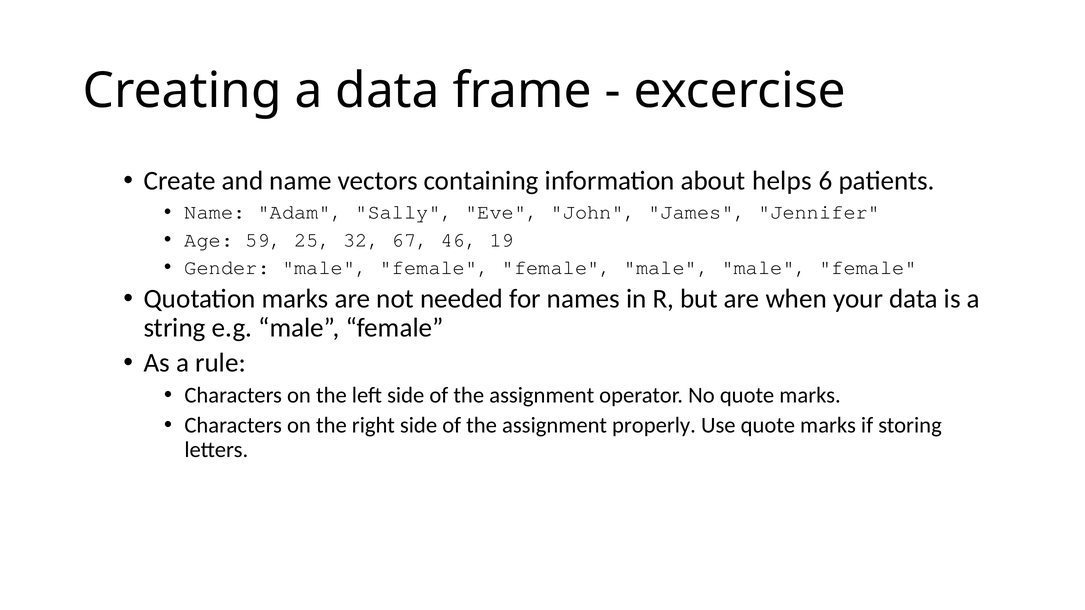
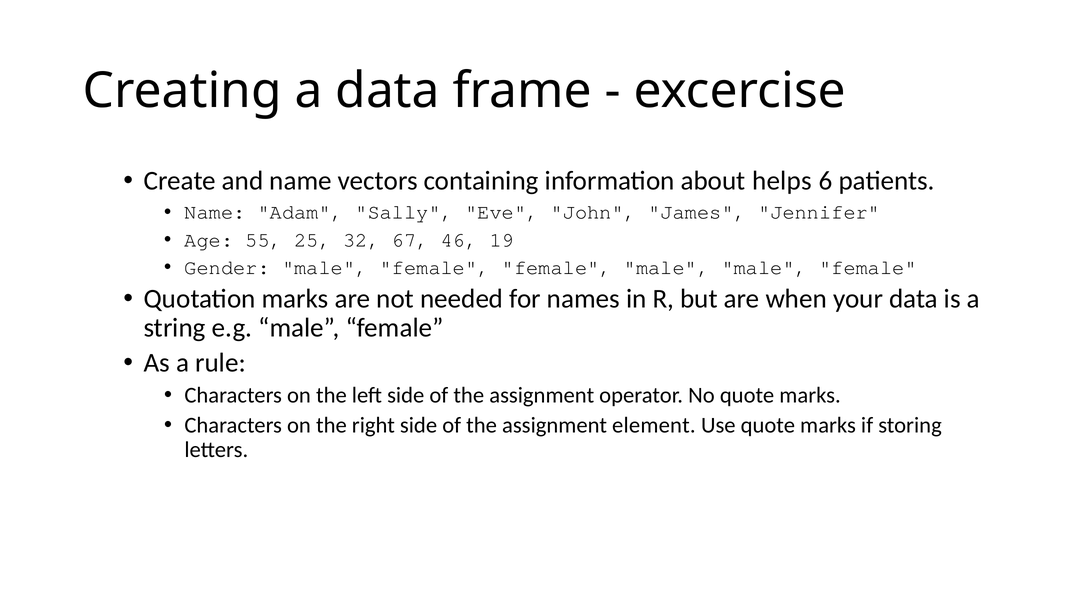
59: 59 -> 55 (264, 240)
properly: properly -> element (654, 426)
